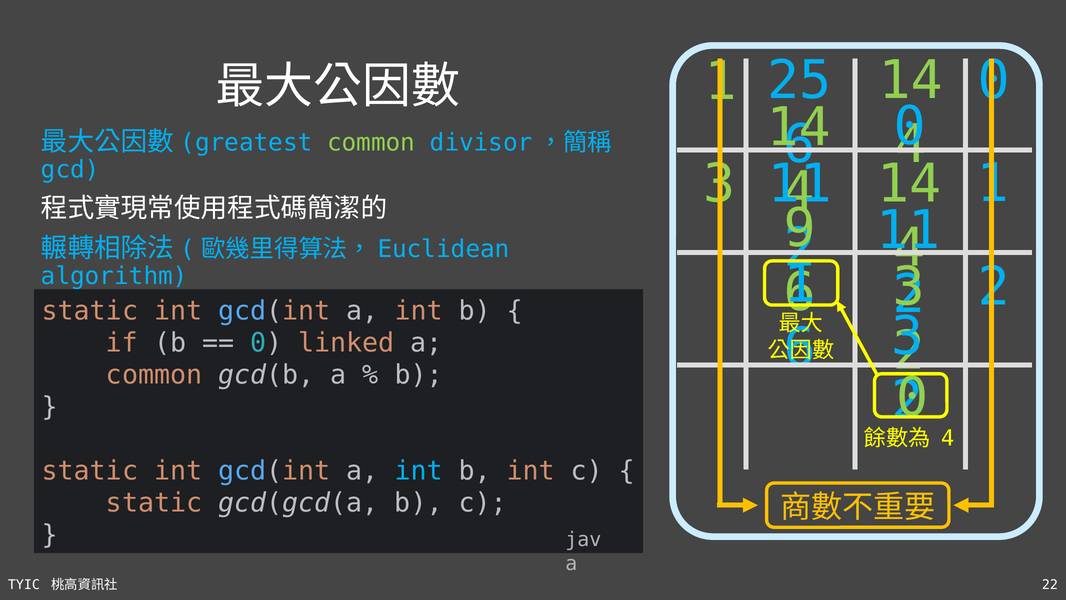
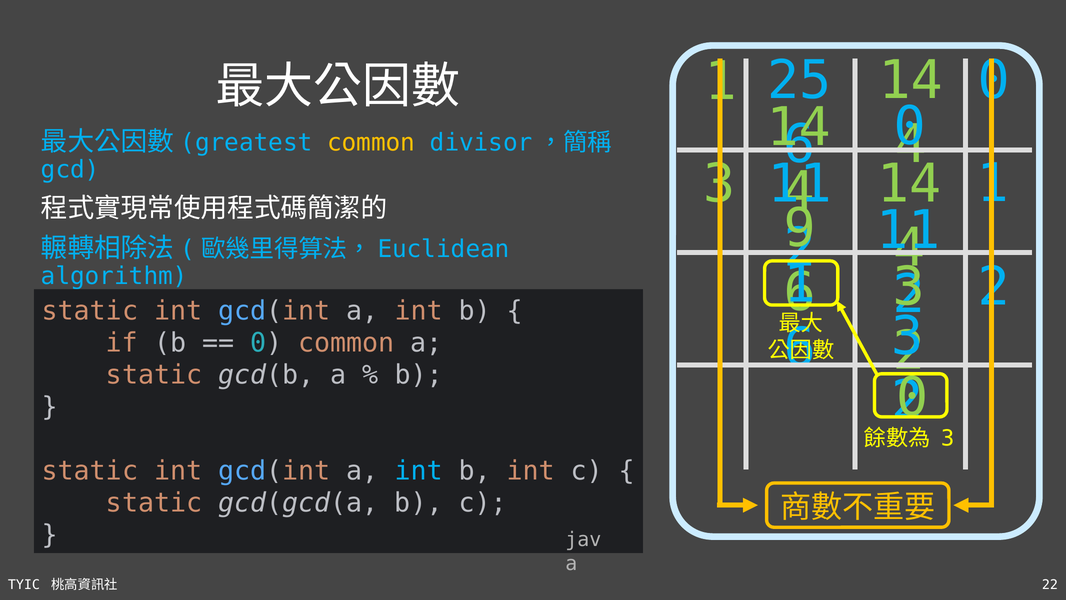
common colour: light green -> yellow (371, 143)
0 linked: linked -> common (346, 343)
common: common -> static (154, 375)
4: 4 -> 3 (948, 438)
